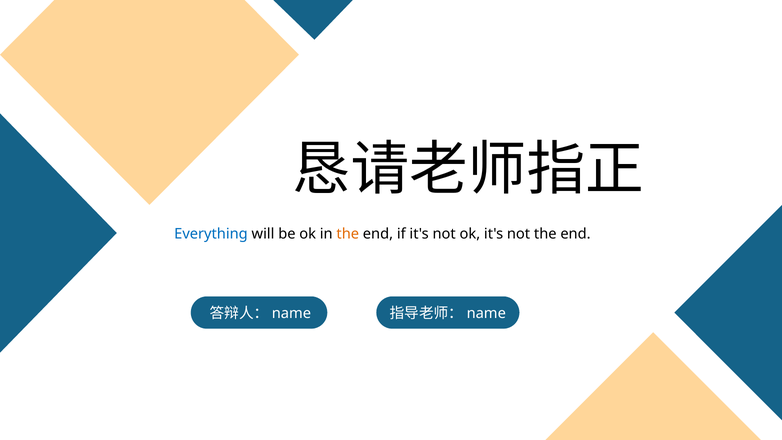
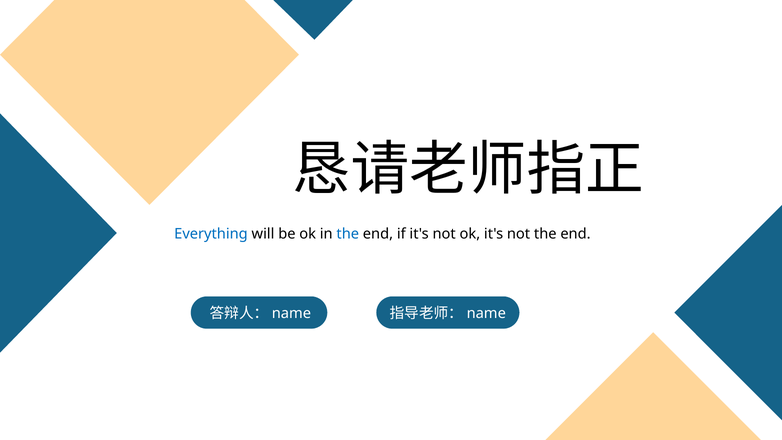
the colour: orange -> blue (348, 234)
